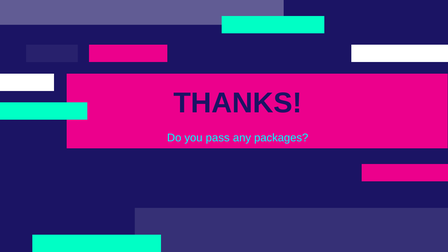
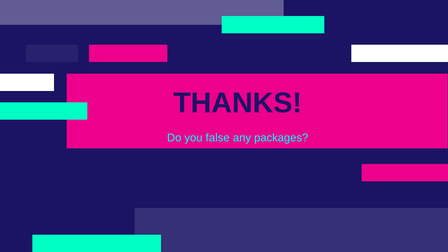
pass: pass -> false (218, 138)
